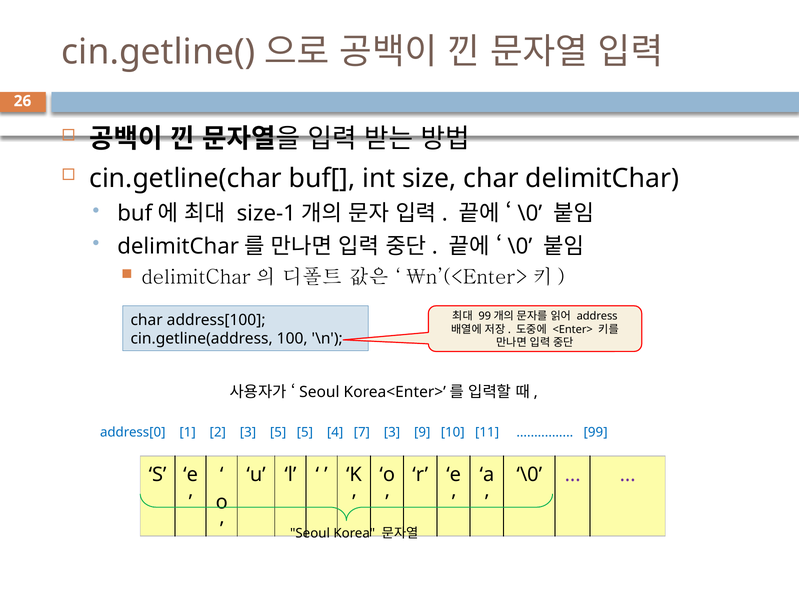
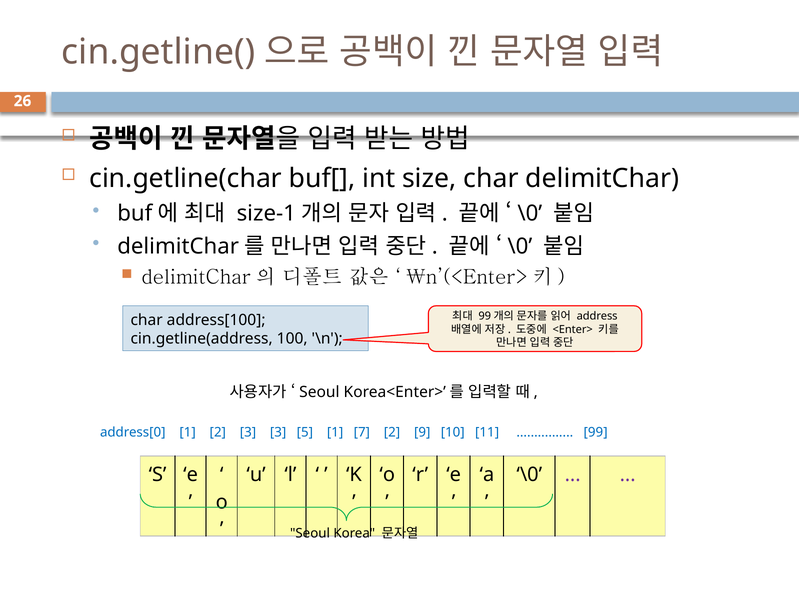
3 5: 5 -> 3 (278, 432)
5 4: 4 -> 1 (335, 432)
7 3: 3 -> 2 (392, 432)
